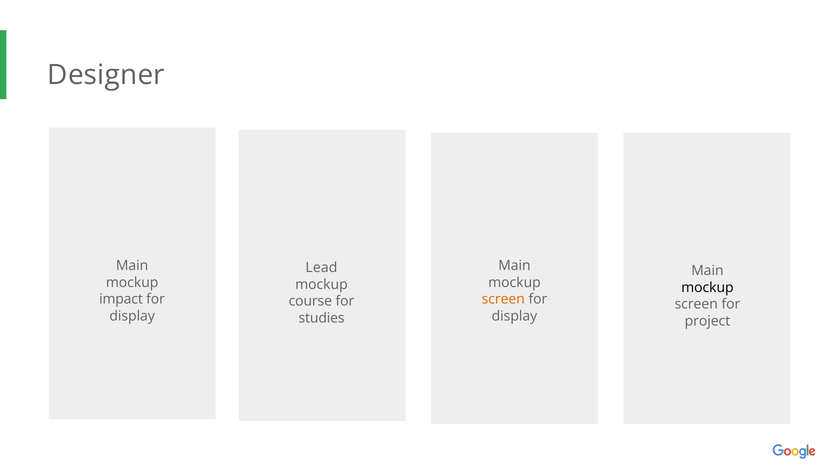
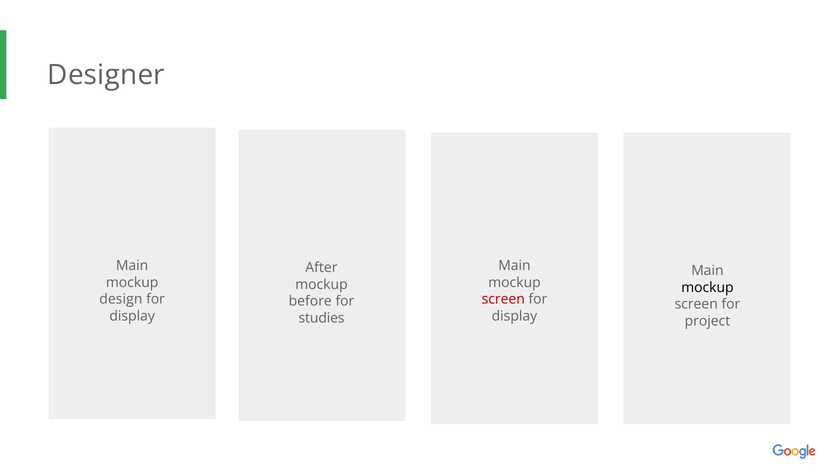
Lead: Lead -> After (321, 268)
impact: impact -> design (121, 299)
screen colour: orange -> red (503, 299)
course: course -> before (310, 301)
